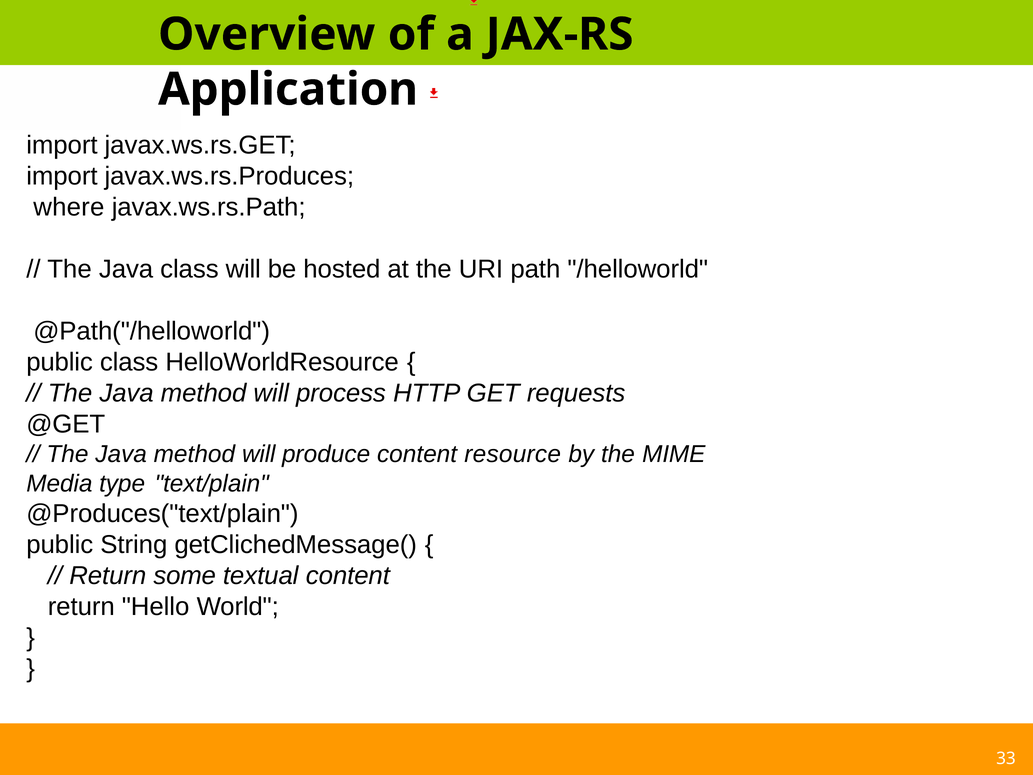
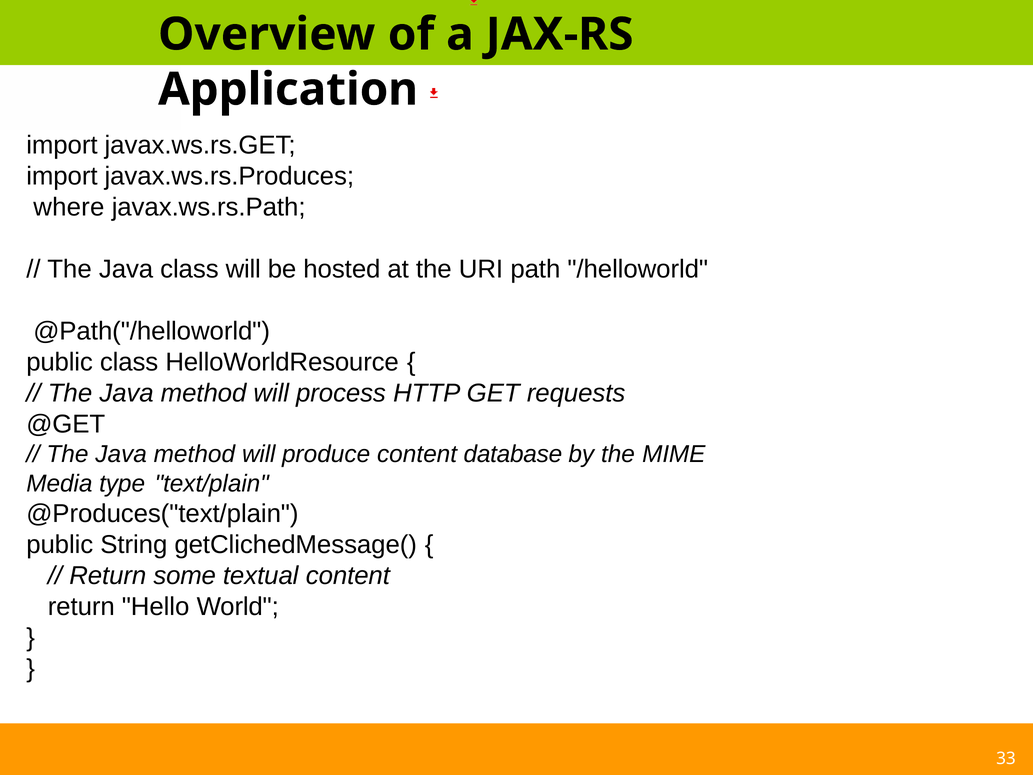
resource: resource -> database (513, 454)
